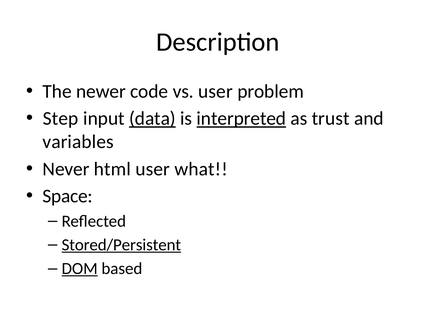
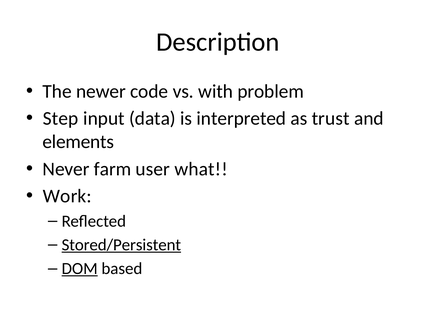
vs user: user -> with (216, 91)
data underline: present -> none (152, 119)
interpreted underline: present -> none (241, 119)
variables: variables -> elements (78, 142)
html: html -> farm (113, 169)
Space: Space -> Work (67, 196)
